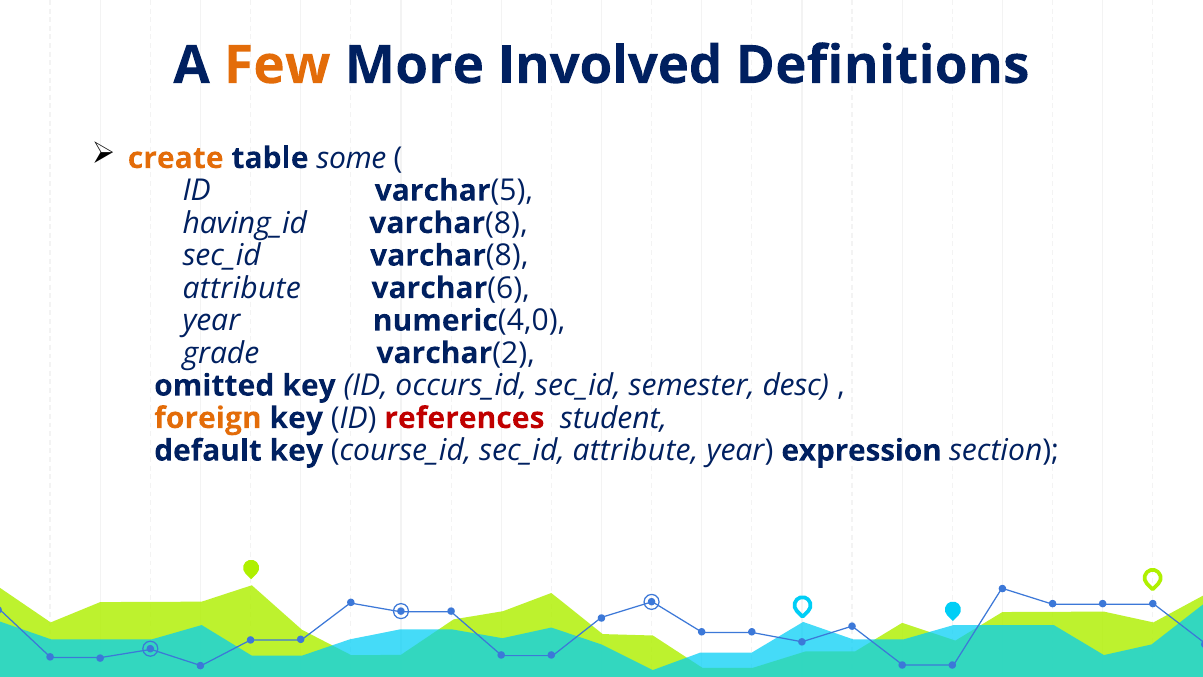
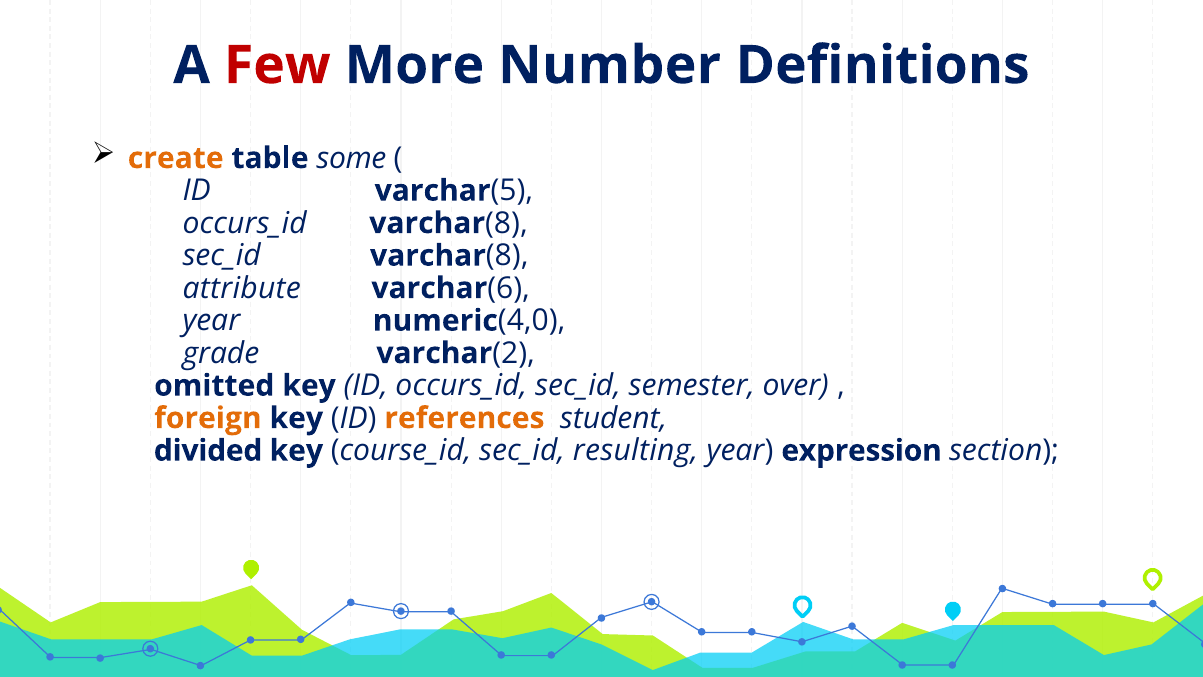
Few colour: orange -> red (277, 65)
Involved: Involved -> Number (610, 65)
having_id: having_id -> occurs_id (245, 223)
desc: desc -> over (796, 386)
references colour: red -> orange (464, 418)
default: default -> divided (208, 451)
sec_id attribute: attribute -> resulting (635, 451)
